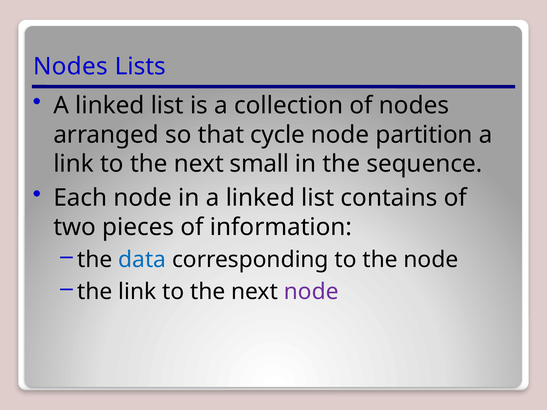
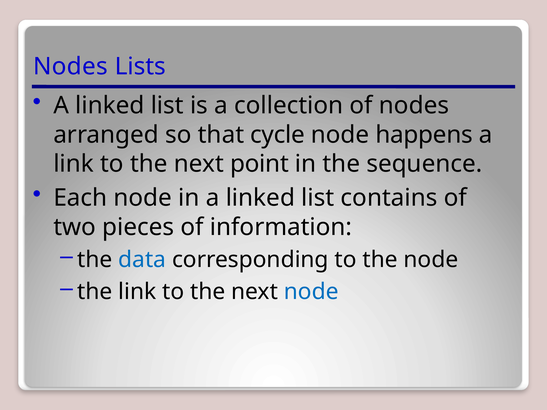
partition: partition -> happens (424, 135)
small: small -> point (259, 164)
node colour: purple -> blue (311, 292)
